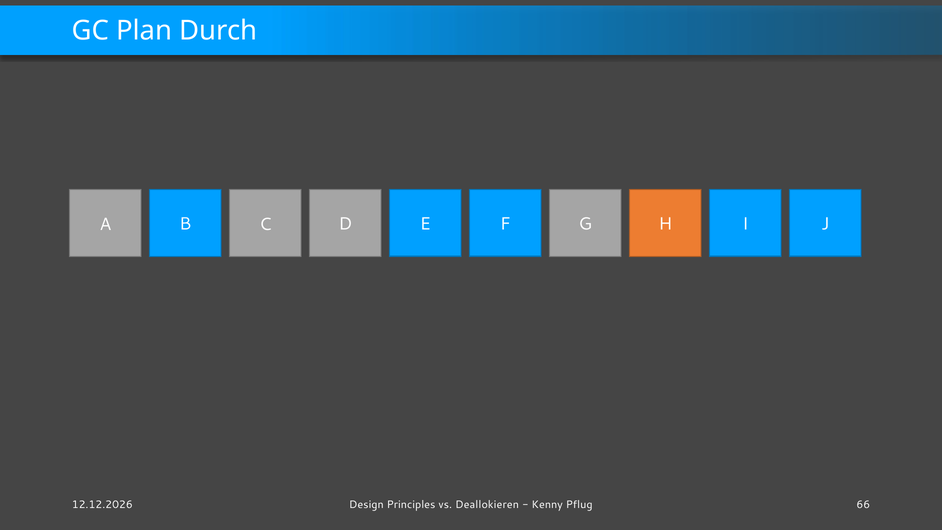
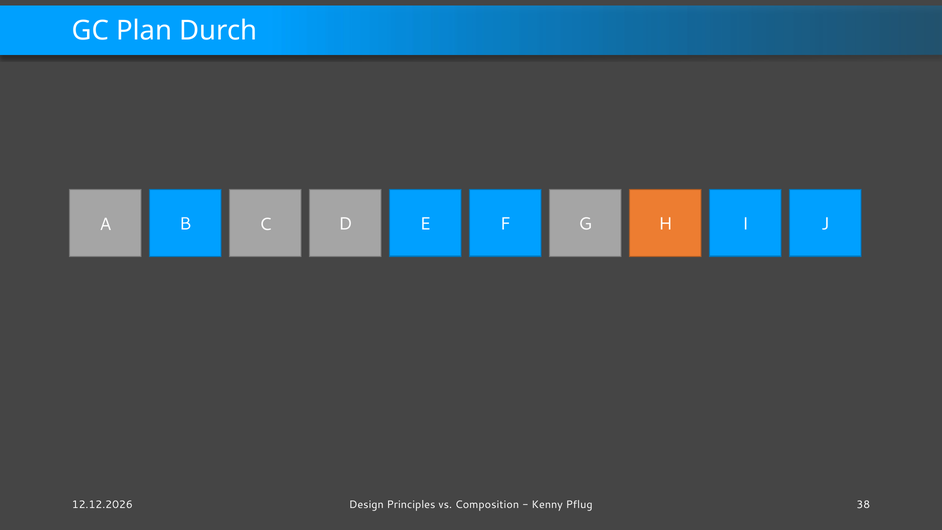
Deallokieren: Deallokieren -> Composition (487, 505)
66: 66 -> 38 (863, 505)
